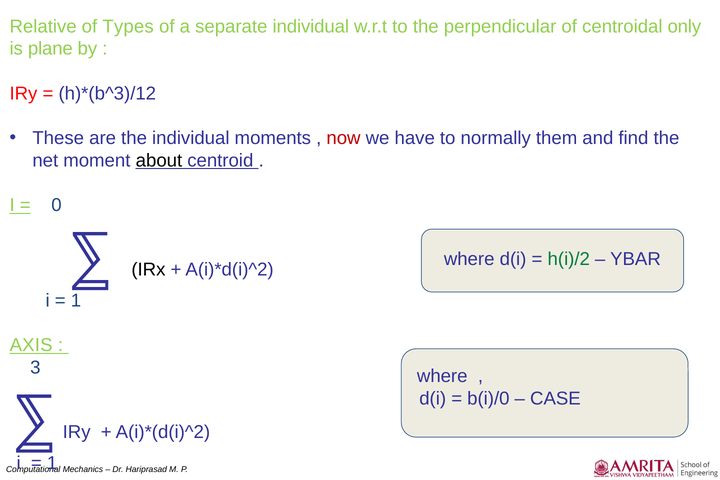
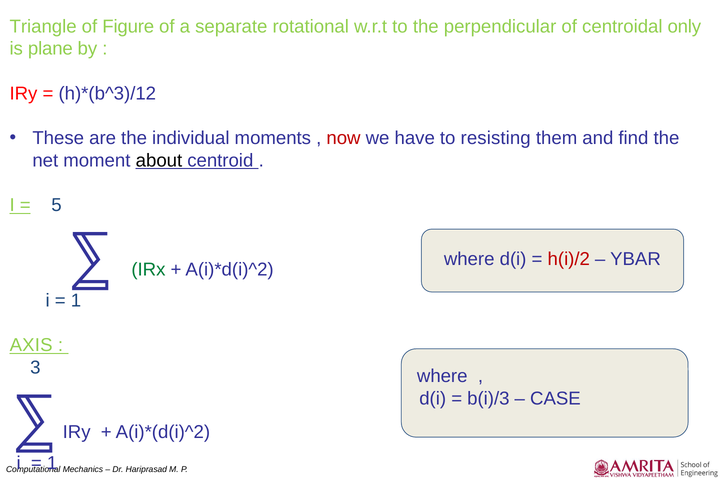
Relative: Relative -> Triangle (43, 26)
Types: Types -> Figure (128, 26)
separate individual: individual -> rotational (311, 26)
normally: normally -> resisting (496, 138)
0: 0 -> 5 (56, 205)
IRx colour: black -> green (148, 270)
h(i)/2 colour: green -> red (569, 259)
b(i)/0: b(i)/0 -> b(i)/3 (488, 399)
